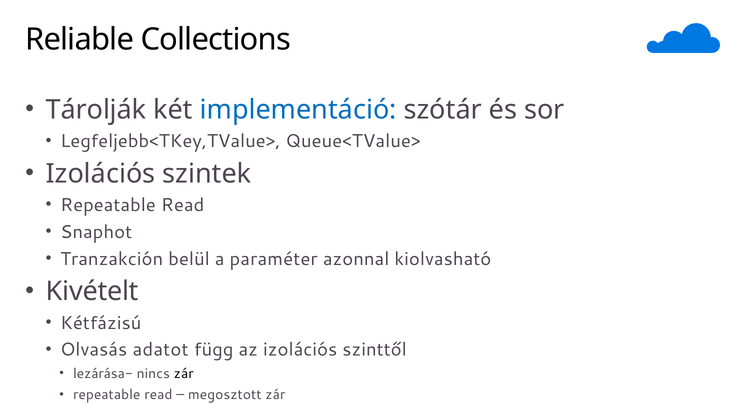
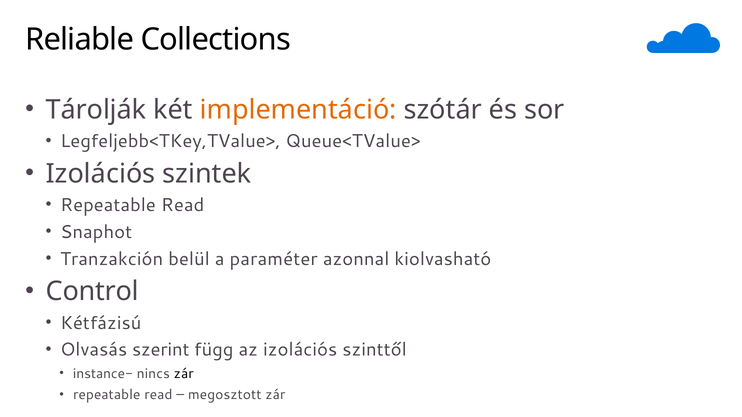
implementáció colour: blue -> orange (298, 110)
Kivételt: Kivételt -> Control (92, 292)
adatot: adatot -> szerint (161, 350)
lezárása-: lezárása- -> instance- (103, 374)
